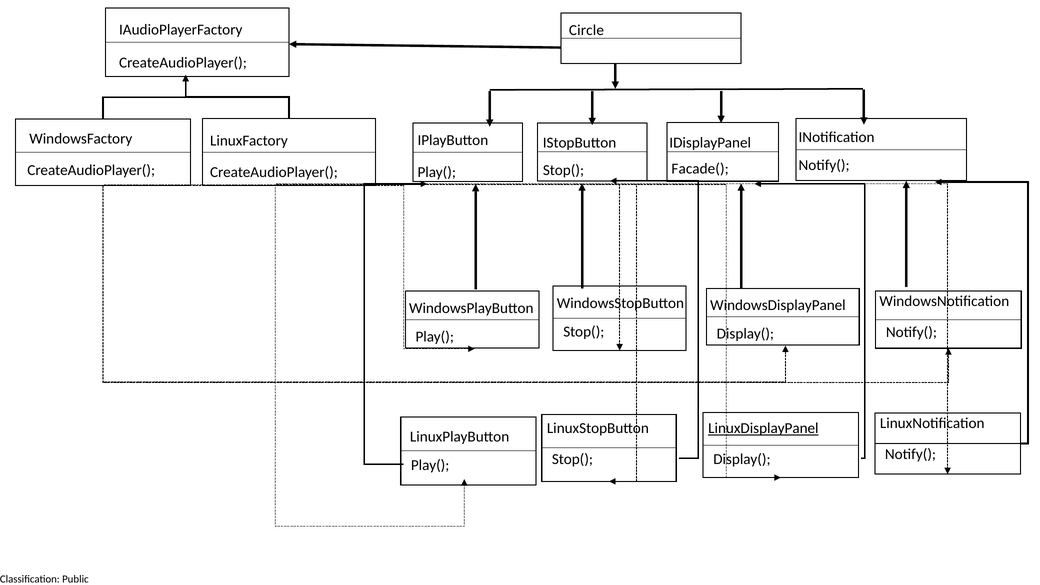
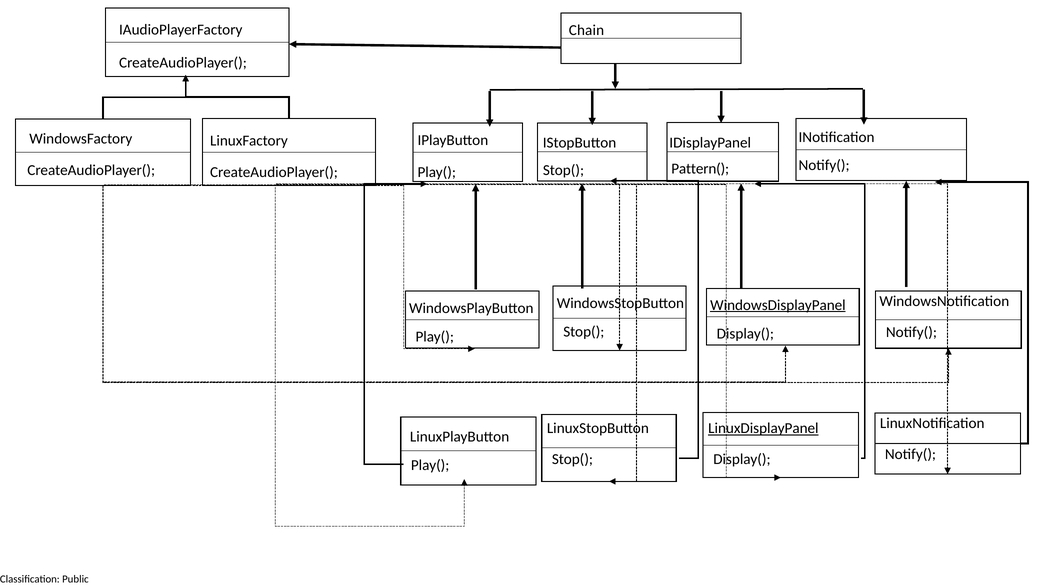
Circle: Circle -> Chain (586, 30)
Facade(: Facade( -> Pattern( (700, 168)
WindowsDisplayPanel underline: none -> present (778, 305)
